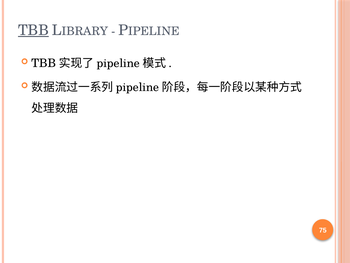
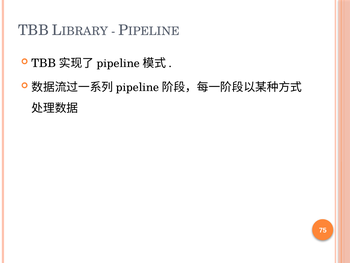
TBB underline: present -> none (33, 30)
